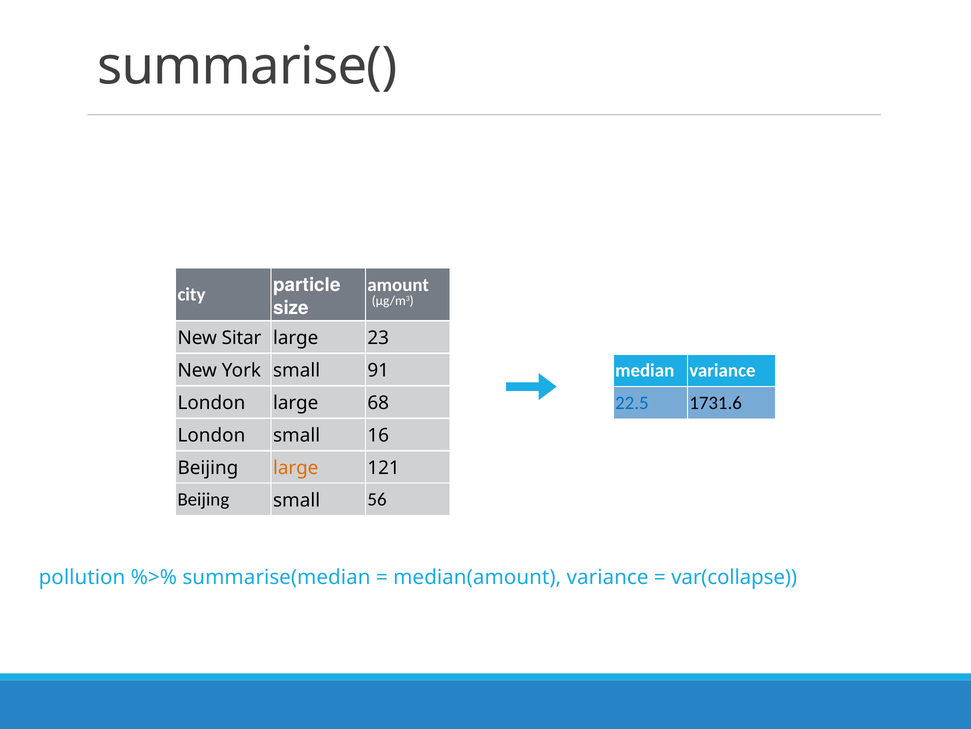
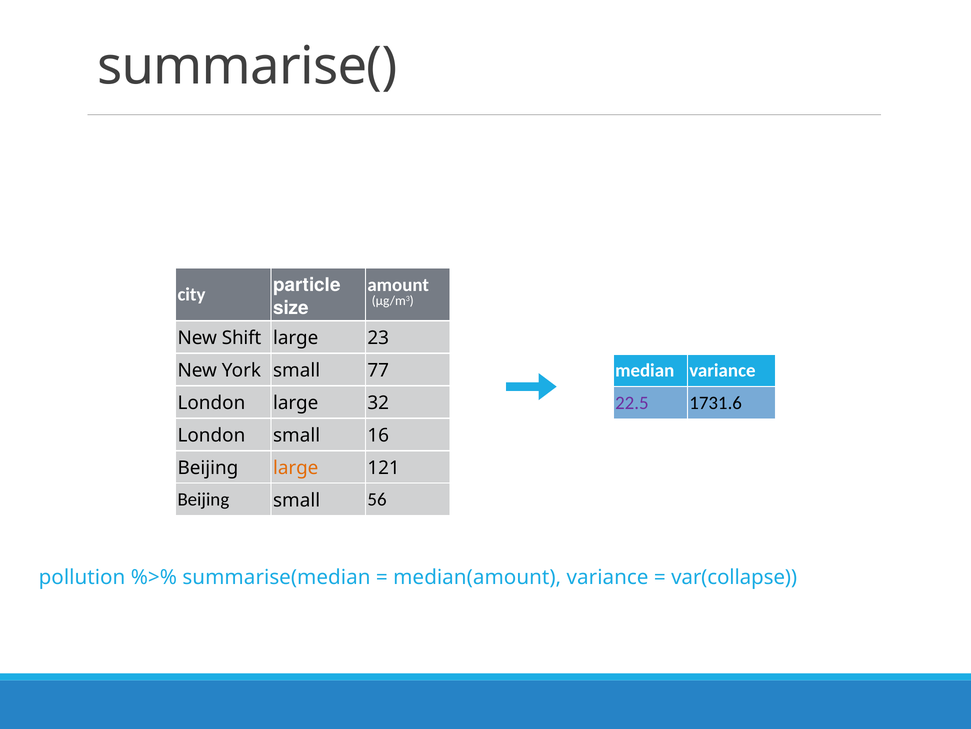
Sitar: Sitar -> Shift (242, 338)
91: 91 -> 77 (378, 370)
22.5 colour: blue -> purple (632, 403)
68: 68 -> 32 (378, 403)
